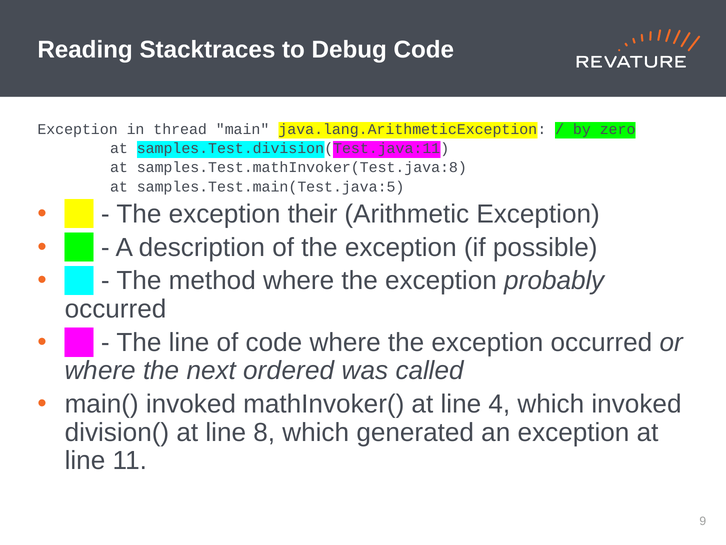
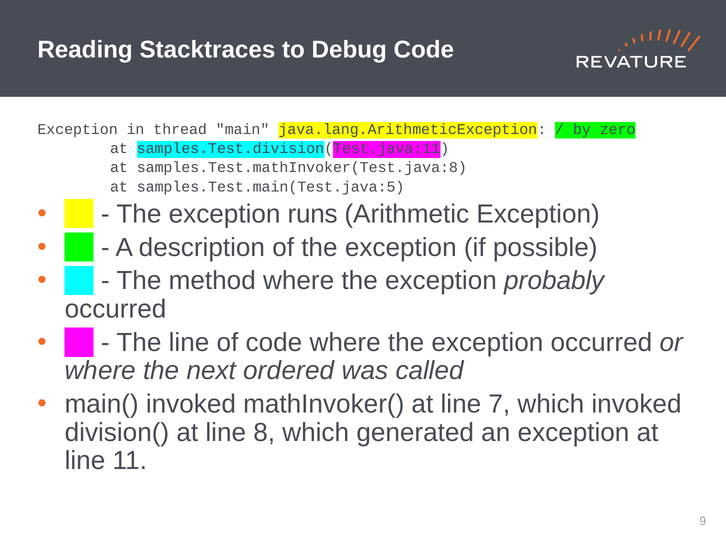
their: their -> runs (313, 214)
4: 4 -> 7 (499, 404)
